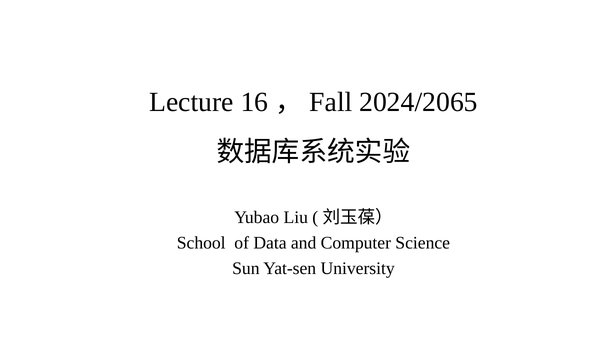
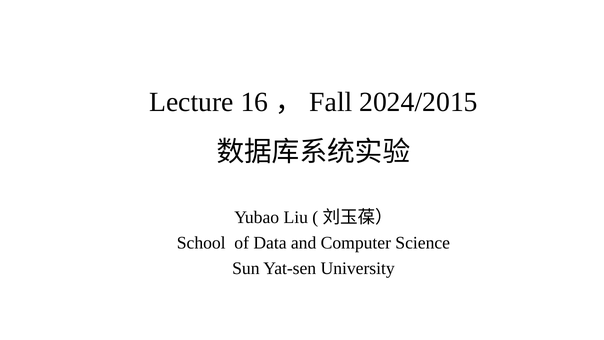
2024/2065: 2024/2065 -> 2024/2015 (418, 102)
